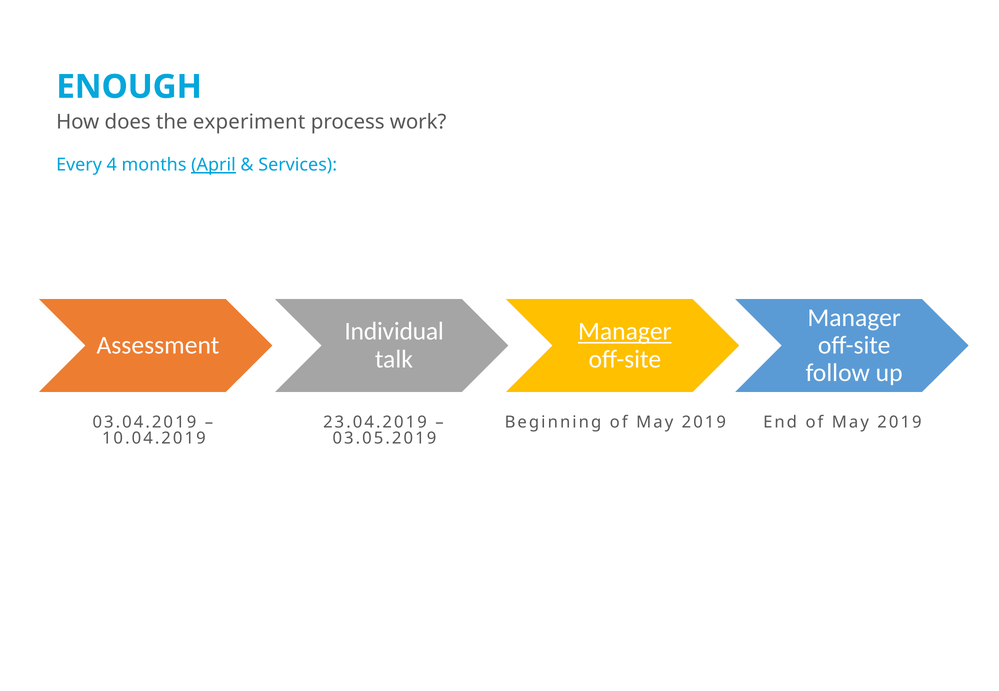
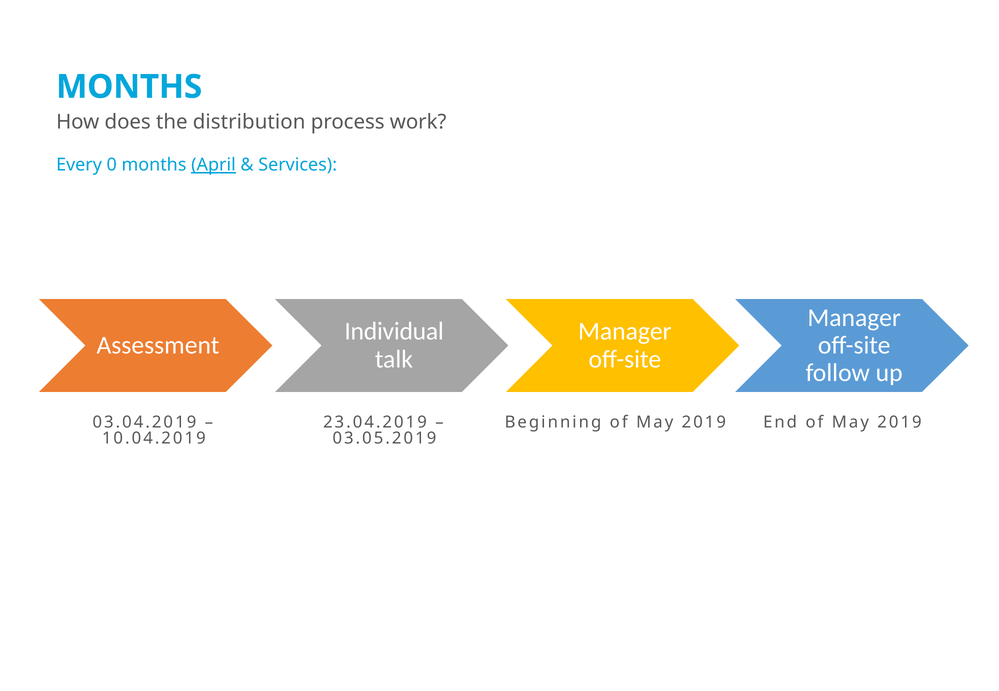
ENOUGH: ENOUGH -> MONTHS (129, 87)
experiment: experiment -> distribution (249, 122)
4: 4 -> 0 (112, 165)
Manager underline: present -> none (625, 332)
